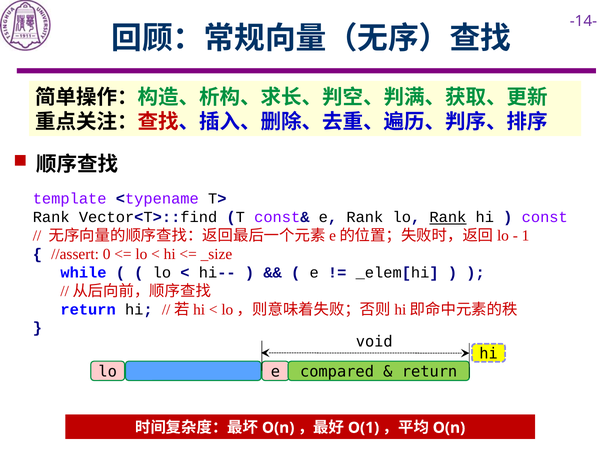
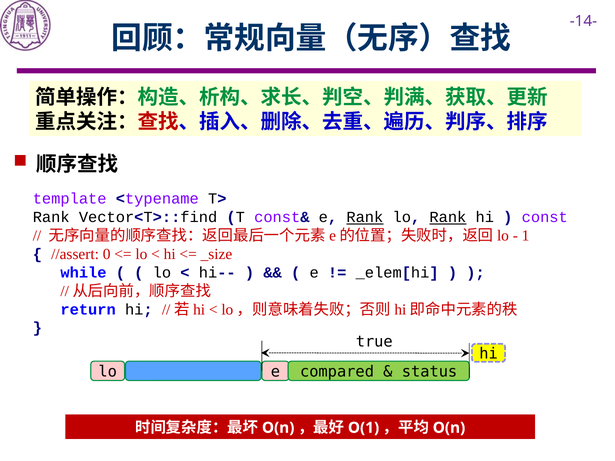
Rank underline: none -> present (365, 217)
void: void -> true (374, 342)
return: return -> status (430, 372)
